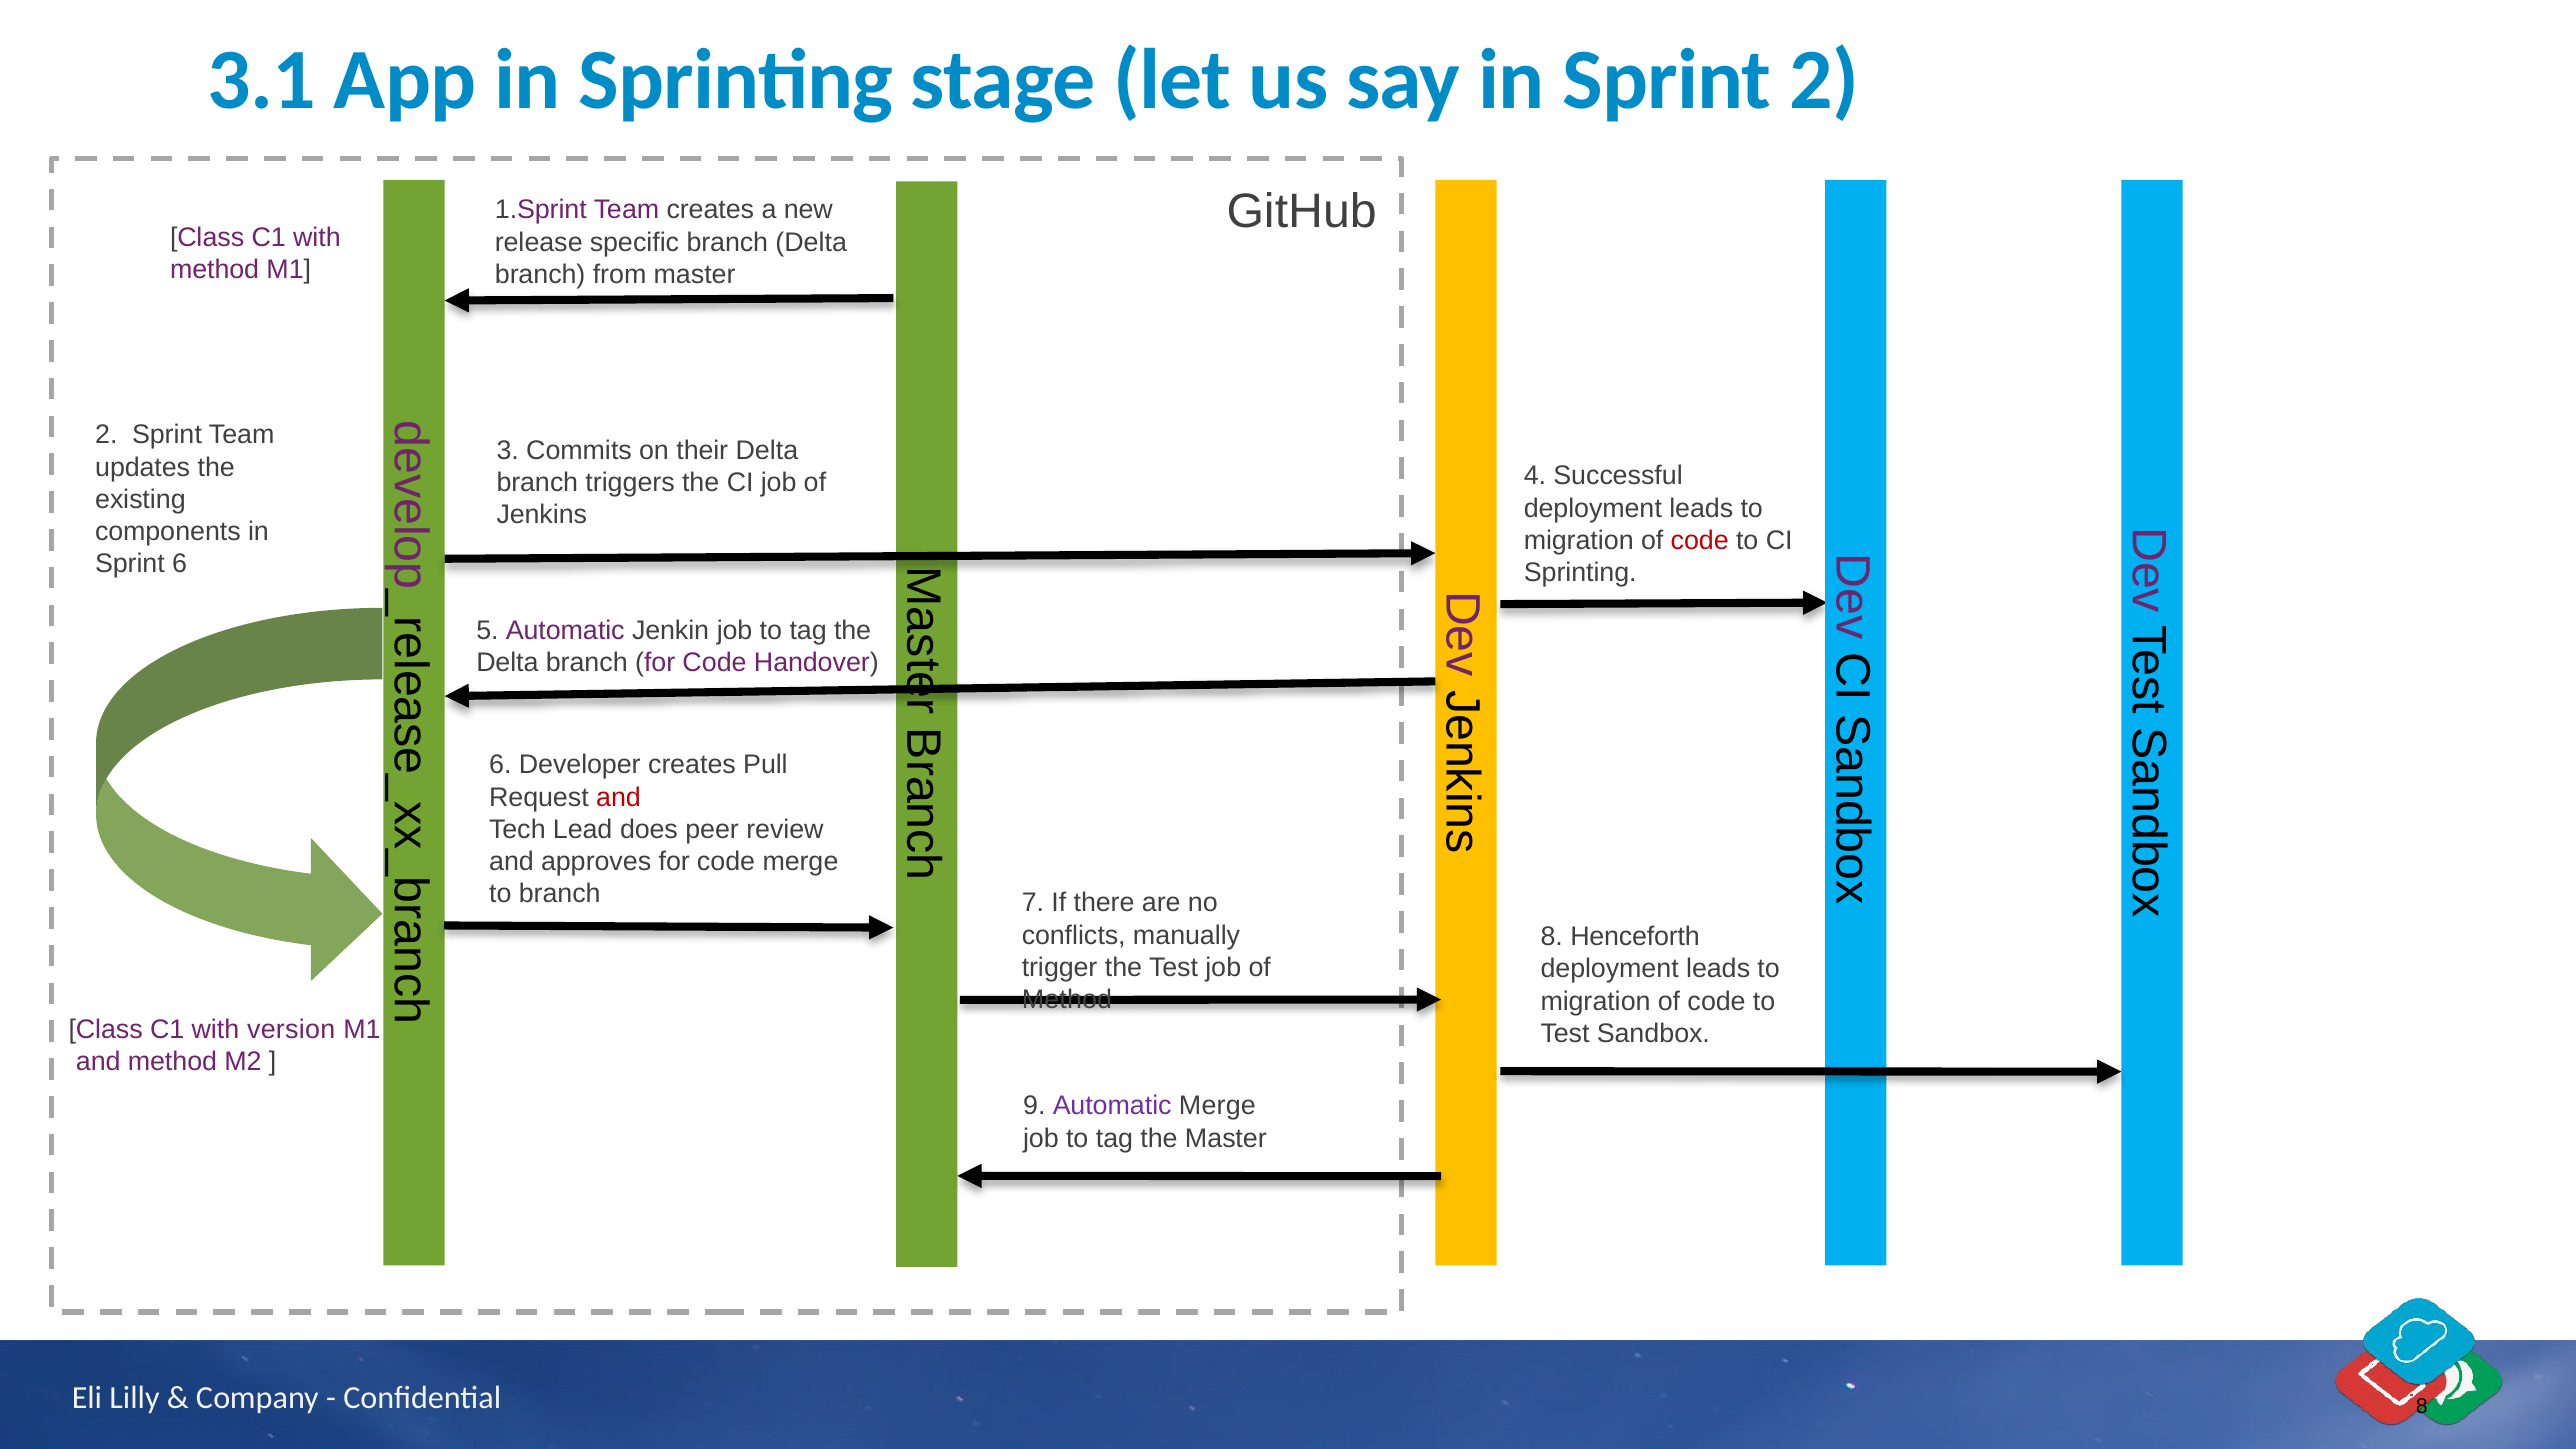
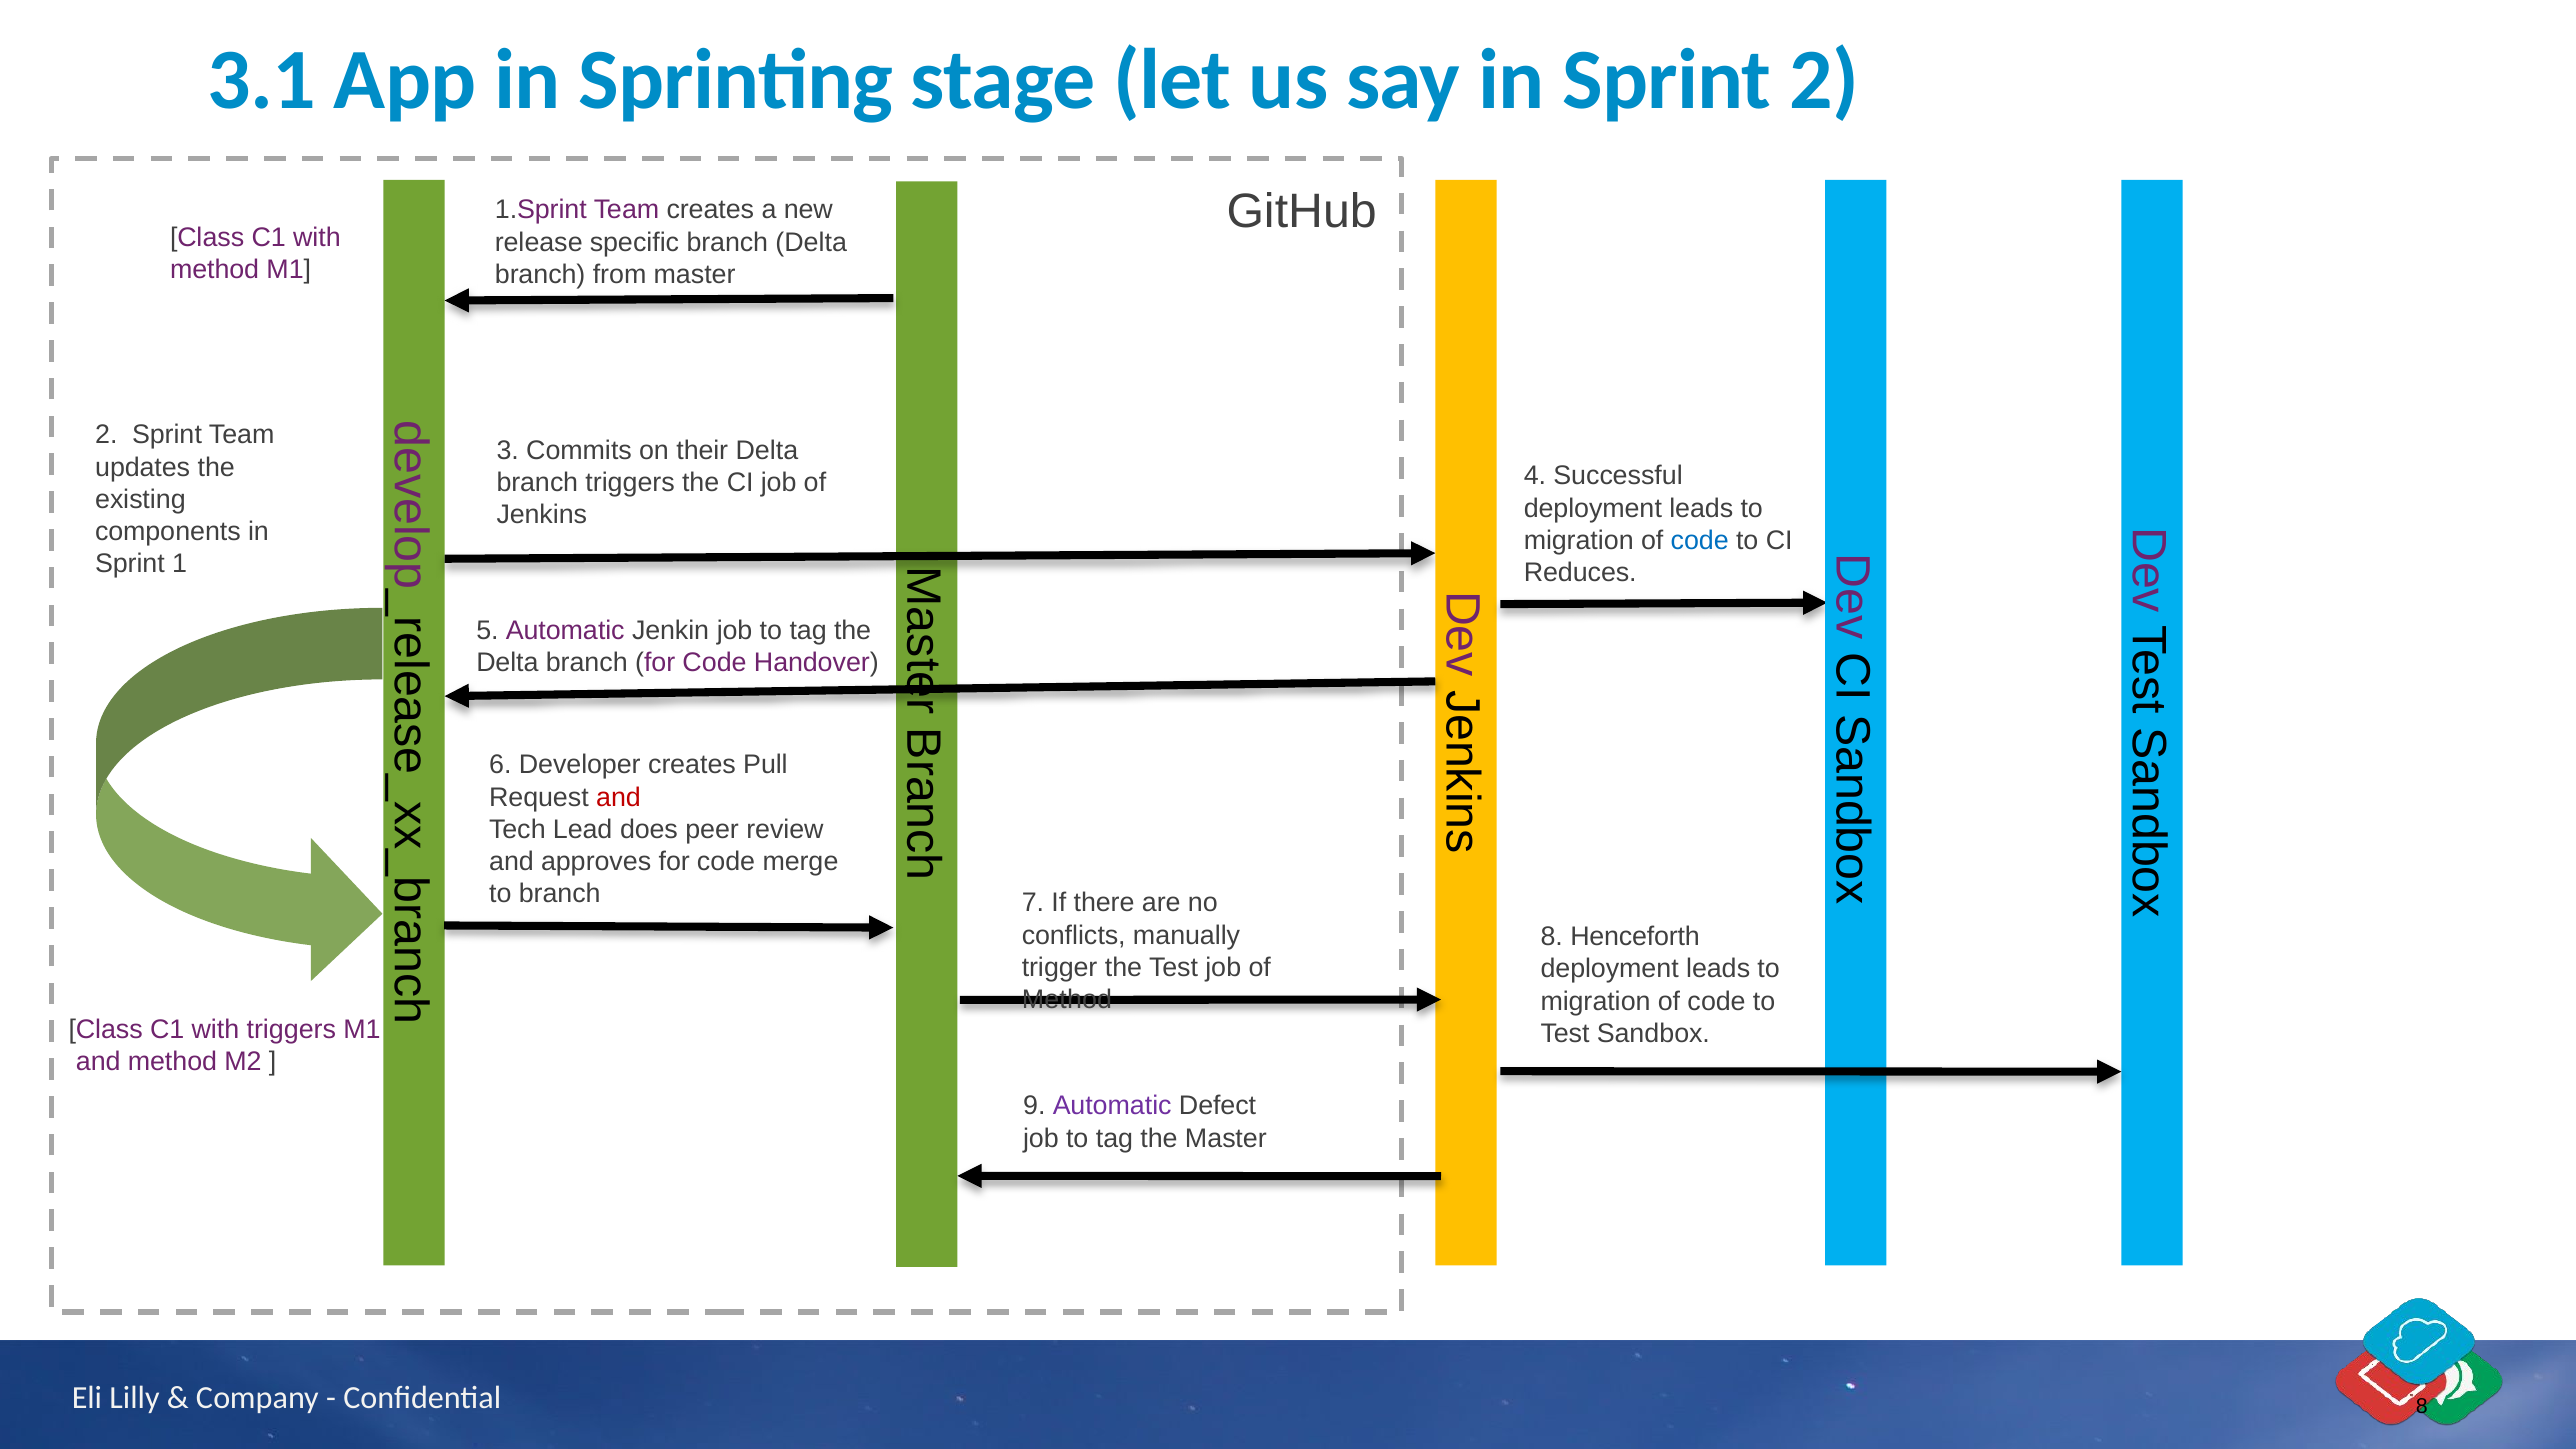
code colour: red -> blue (1700, 541)
Sprint 6: 6 -> 1 (180, 564)
Sprinting: Sprinting -> Reduces (1580, 573)
with version: version -> triggers (291, 1029)
Automatic Merge: Merge -> Defect (1218, 1106)
